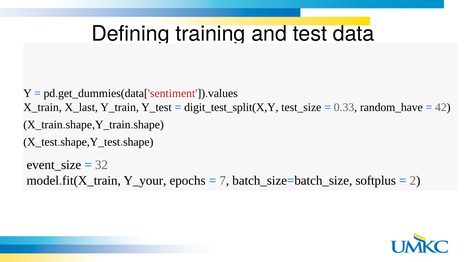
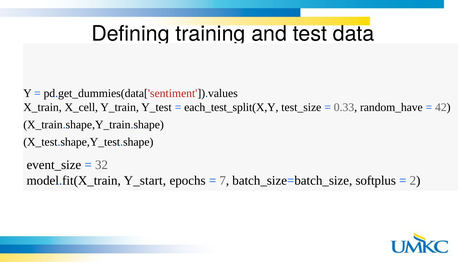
X_last: X_last -> X_cell (81, 107)
digit_test_split(X,Y: digit_test_split(X,Y -> each_test_split(X,Y (231, 107)
Y_your: Y_your -> Y_start (145, 180)
